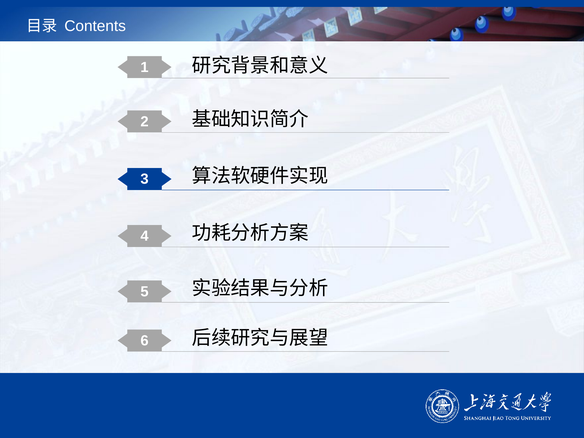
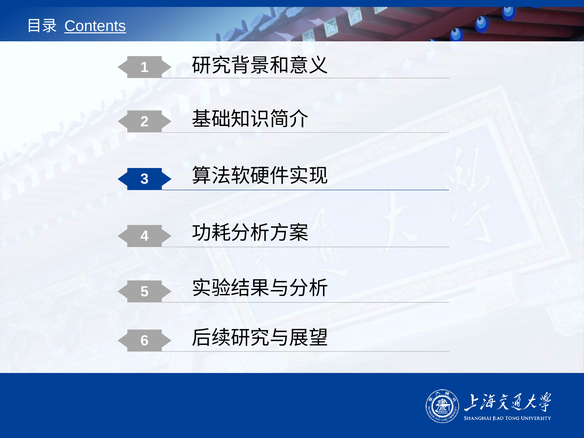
Contents underline: none -> present (95, 26)
